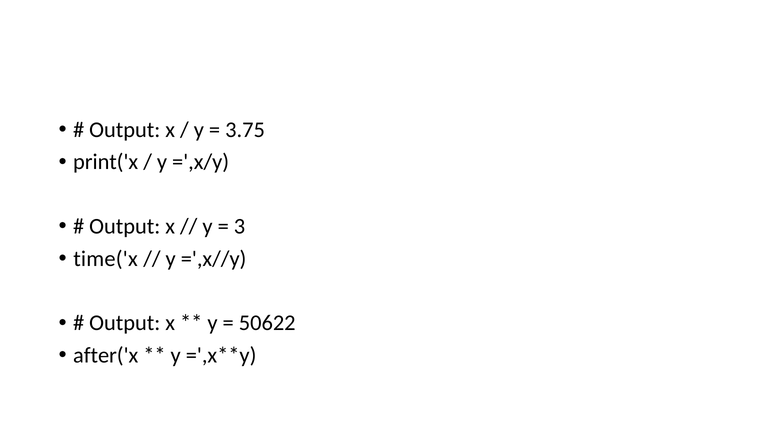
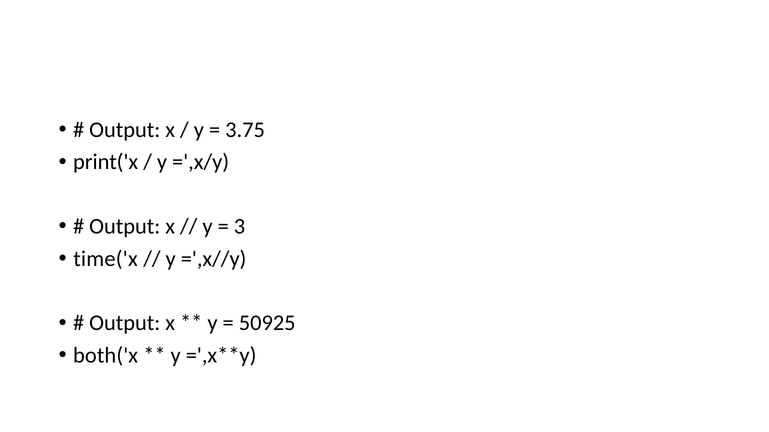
50622: 50622 -> 50925 (267, 323)
after('x: after('x -> both('x (106, 356)
